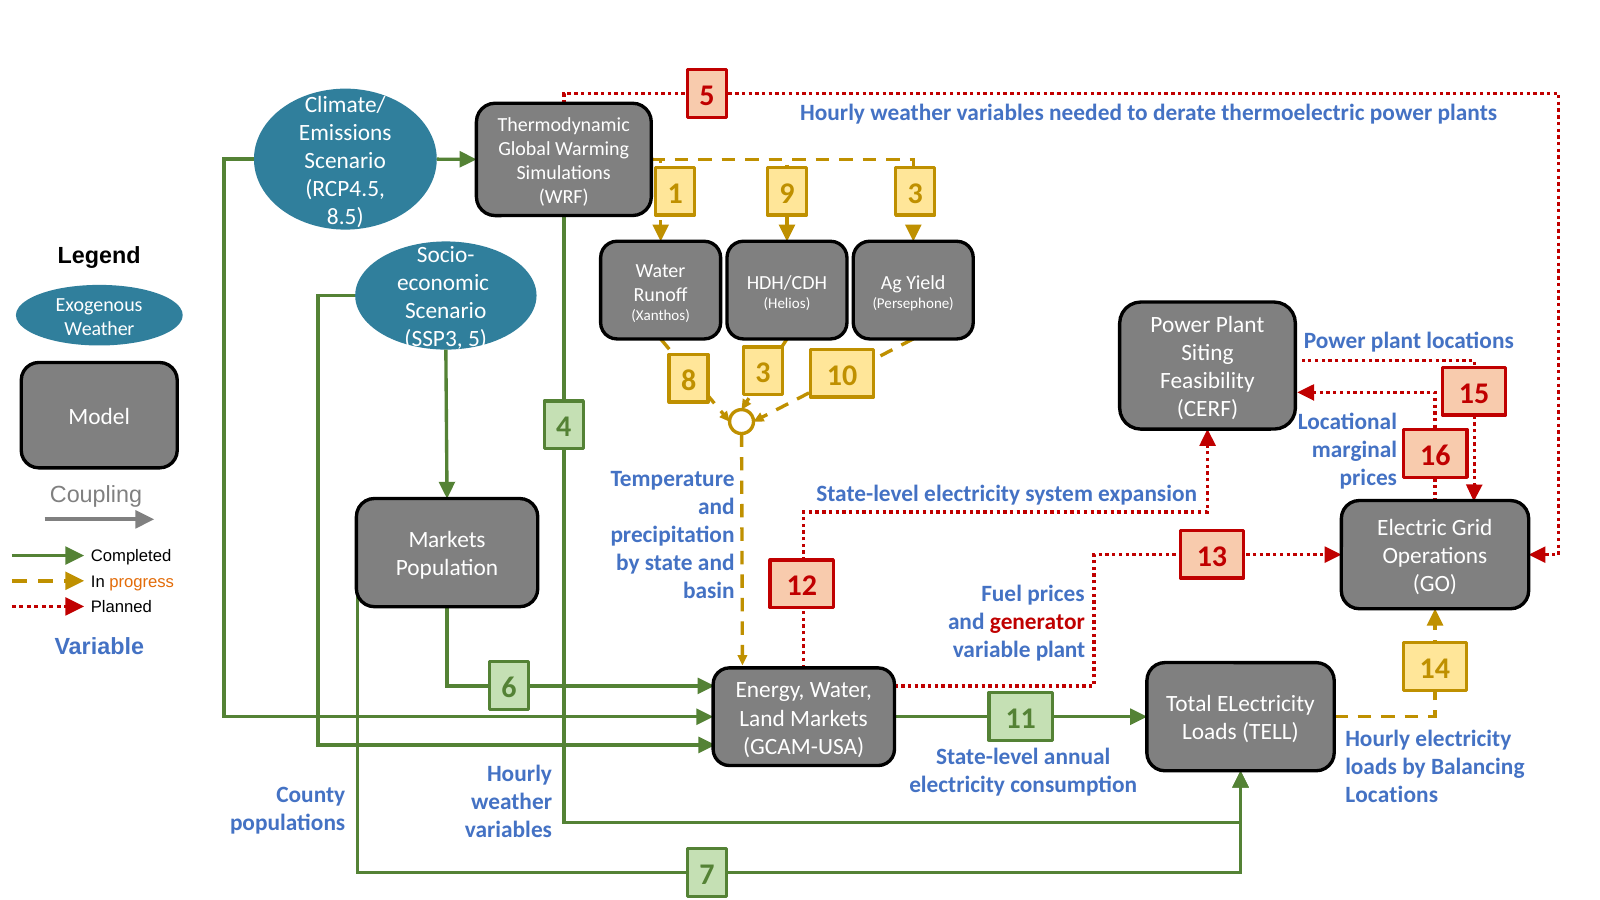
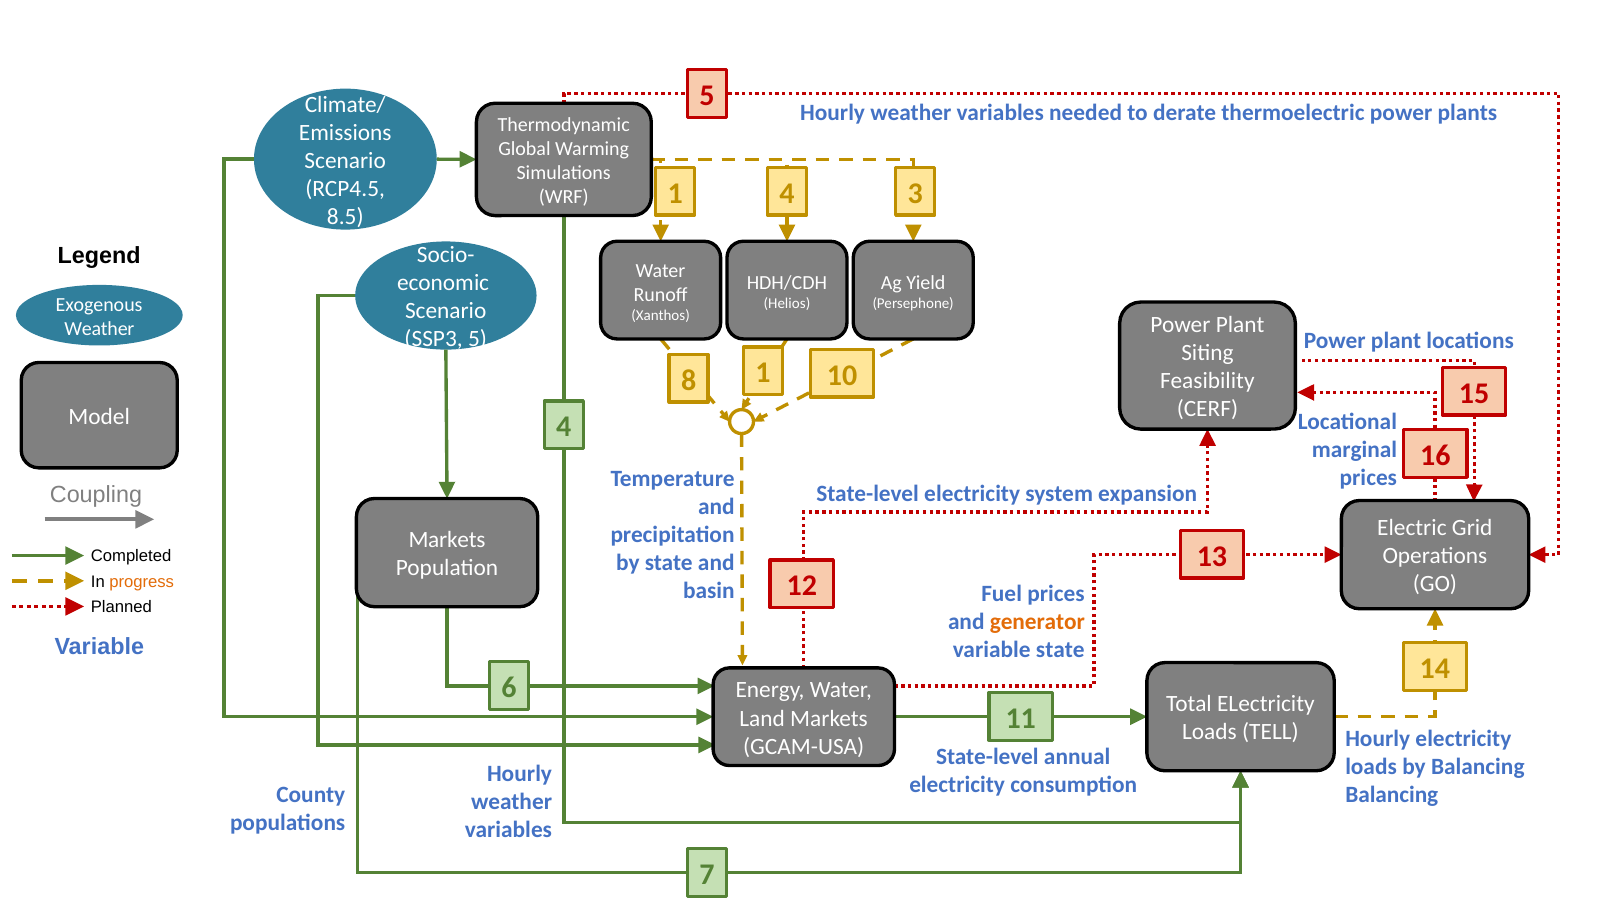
1 9: 9 -> 4 (787, 193)
8 3: 3 -> 1 (763, 373)
generator colour: red -> orange (1037, 622)
variable plant: plant -> state (1060, 650)
Locations: Locations -> Balancing (1392, 794)
